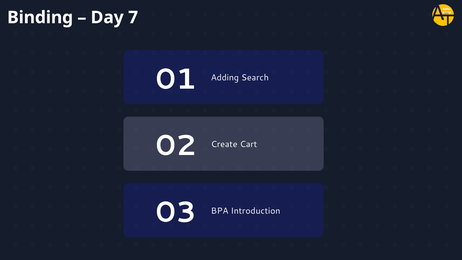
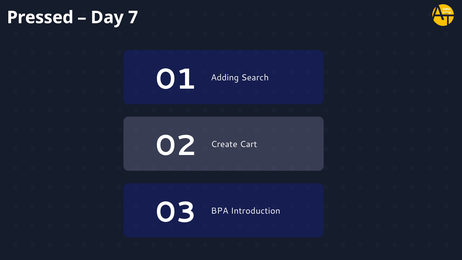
Binding: Binding -> Pressed (40, 17)
